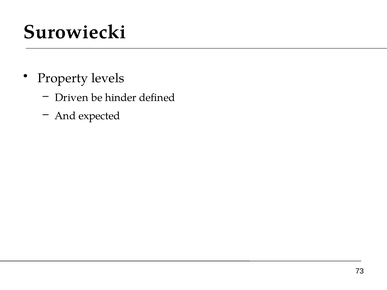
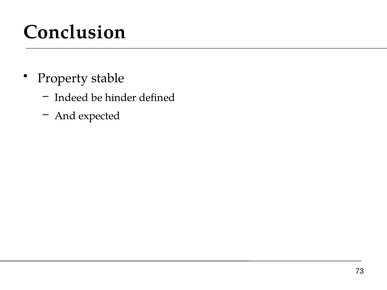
Surowiecki: Surowiecki -> Conclusion (75, 32)
levels: levels -> stable (108, 78)
Driven: Driven -> Indeed (72, 98)
